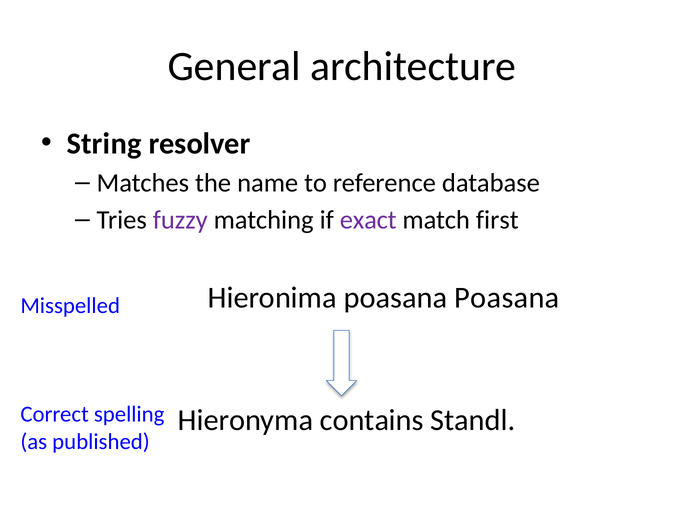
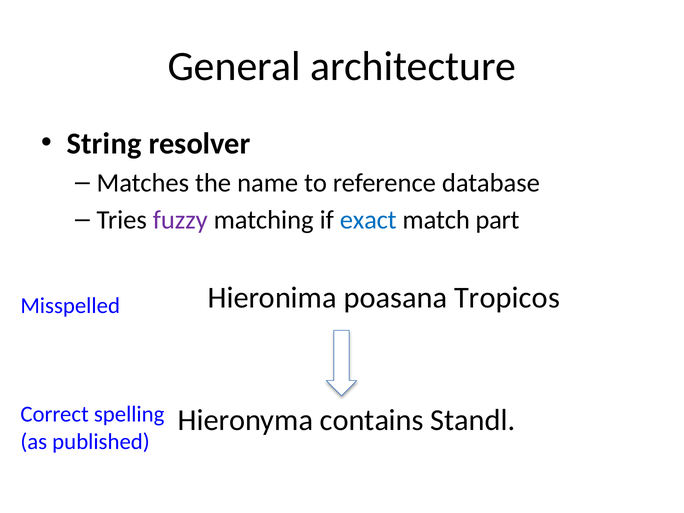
exact colour: purple -> blue (368, 220)
first: first -> part (497, 220)
poasana Poasana: Poasana -> Tropicos (507, 298)
